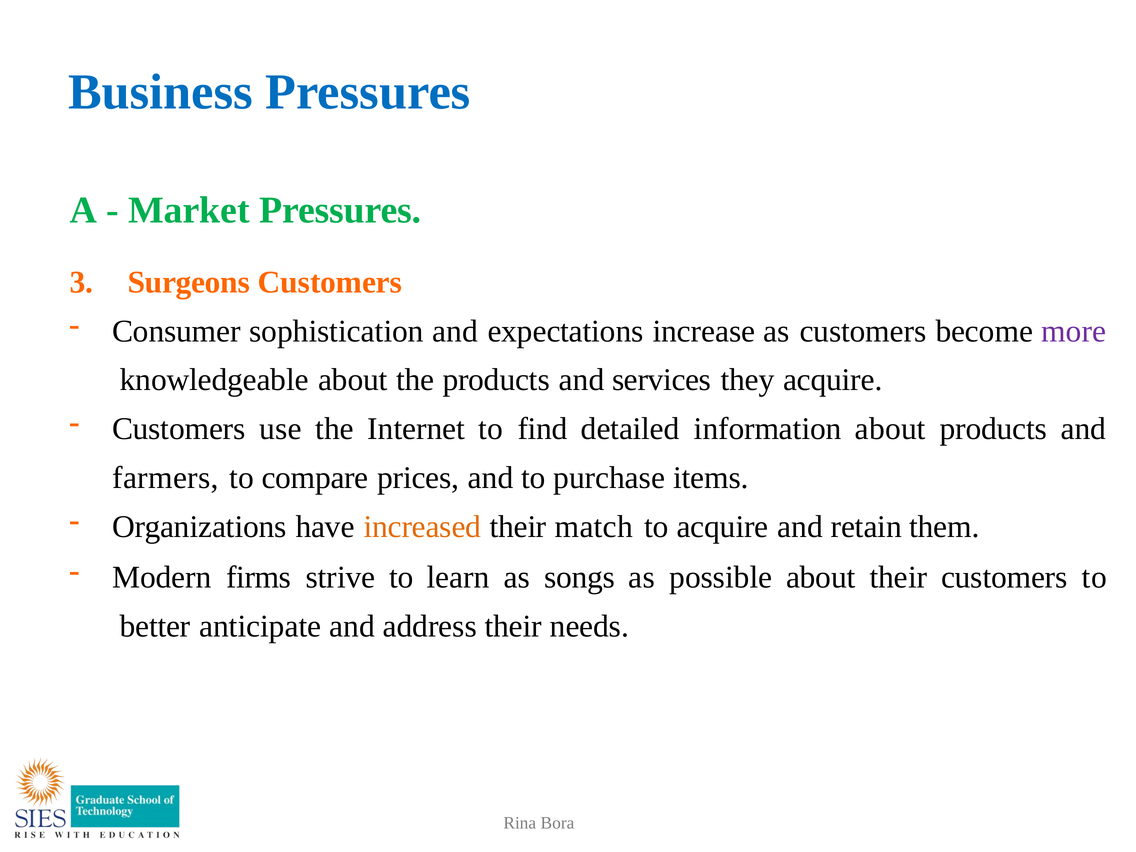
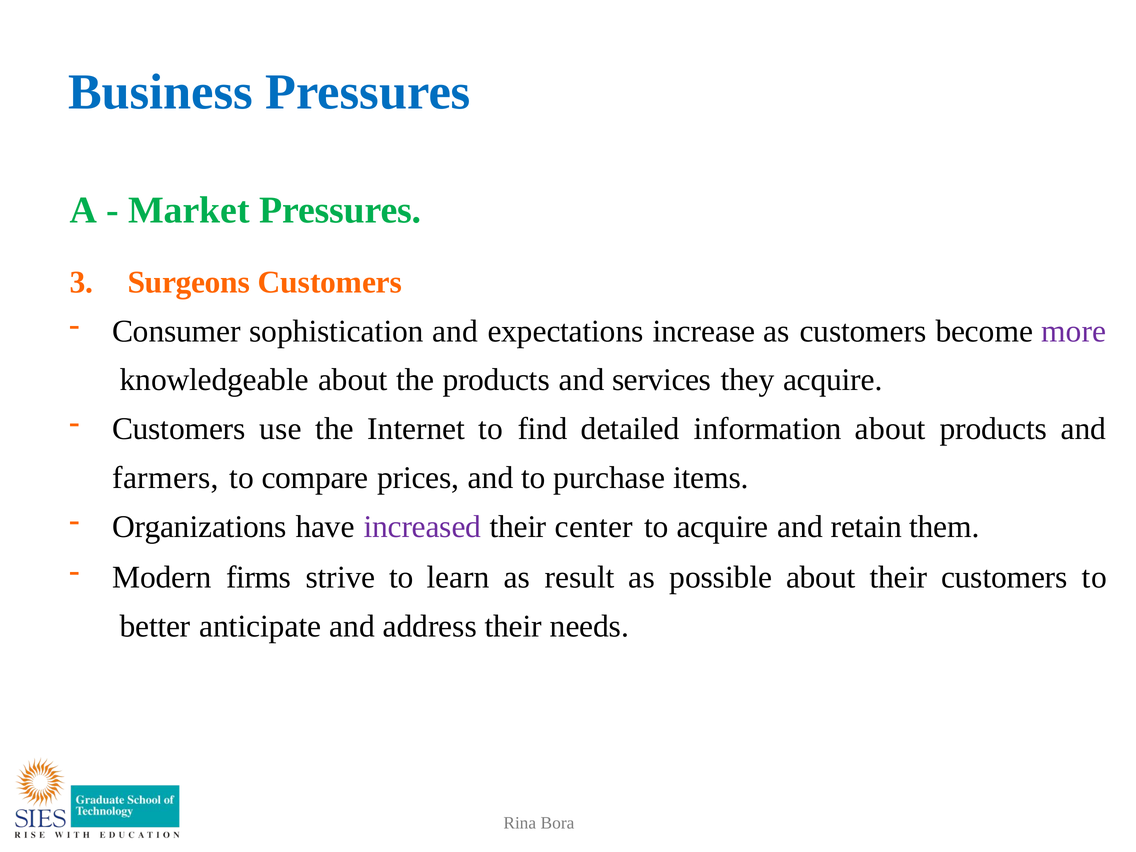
increased colour: orange -> purple (422, 527)
match: match -> center (594, 527)
songs: songs -> result (580, 578)
